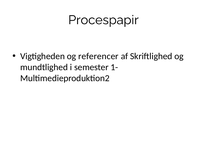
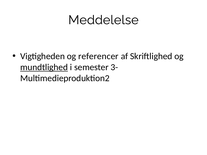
Procespapir: Procespapir -> Meddelelse (103, 20)
mundtlighed underline: none -> present (44, 67)
1-: 1- -> 3- (114, 67)
